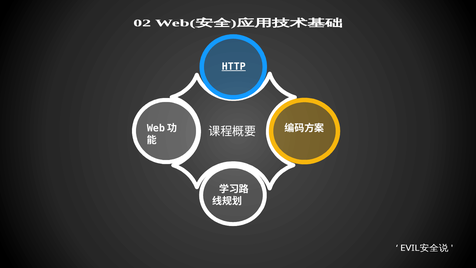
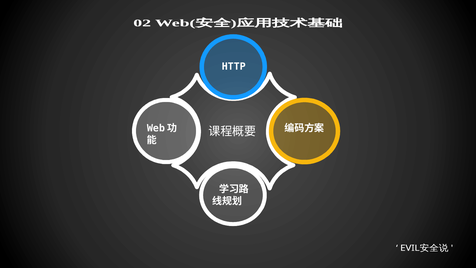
HTTP underline: present -> none (234, 66)
